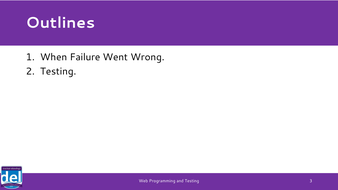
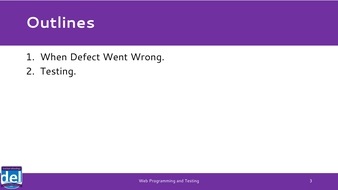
Failure: Failure -> Defect (85, 57)
